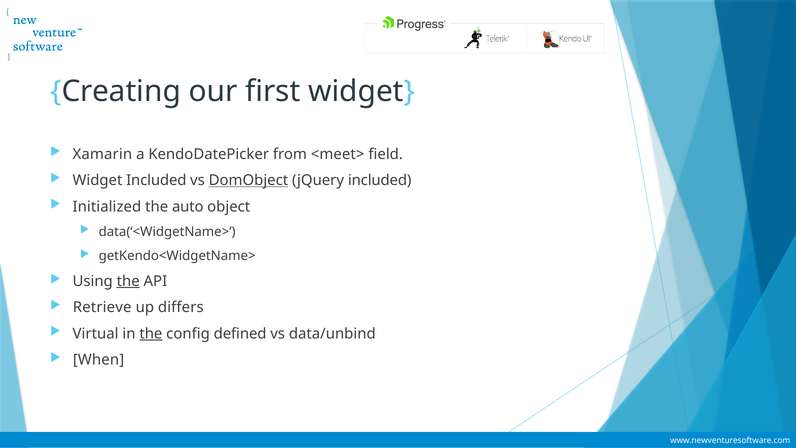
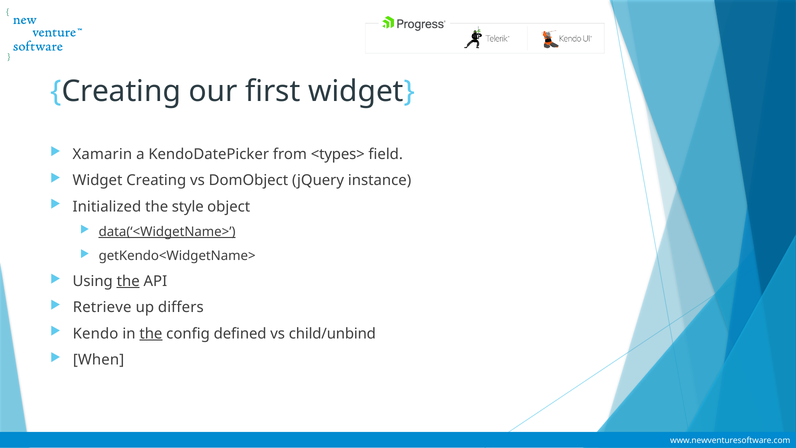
<meet>: <meet> -> <types> (338, 154)
Widget Included: Included -> Creating (156, 180)
DomObject underline: present -> none (248, 180)
jQuery included: included -> instance (380, 180)
auto: auto -> style (188, 206)
data(‘<WidgetName> underline: none -> present (167, 232)
Virtual: Virtual -> Kendo (96, 334)
data/unbind: data/unbind -> child/unbind (332, 334)
